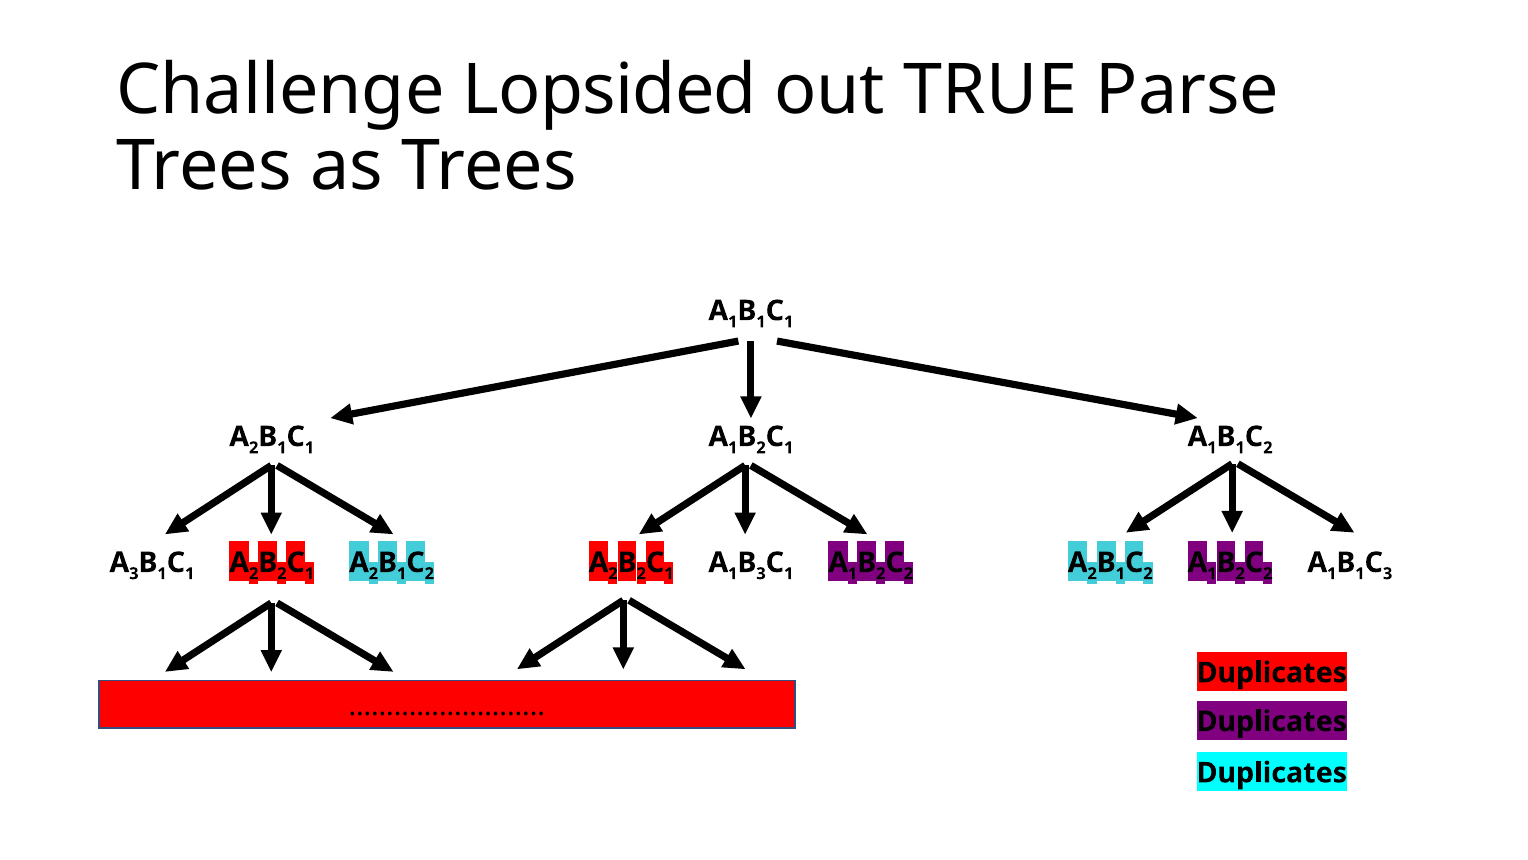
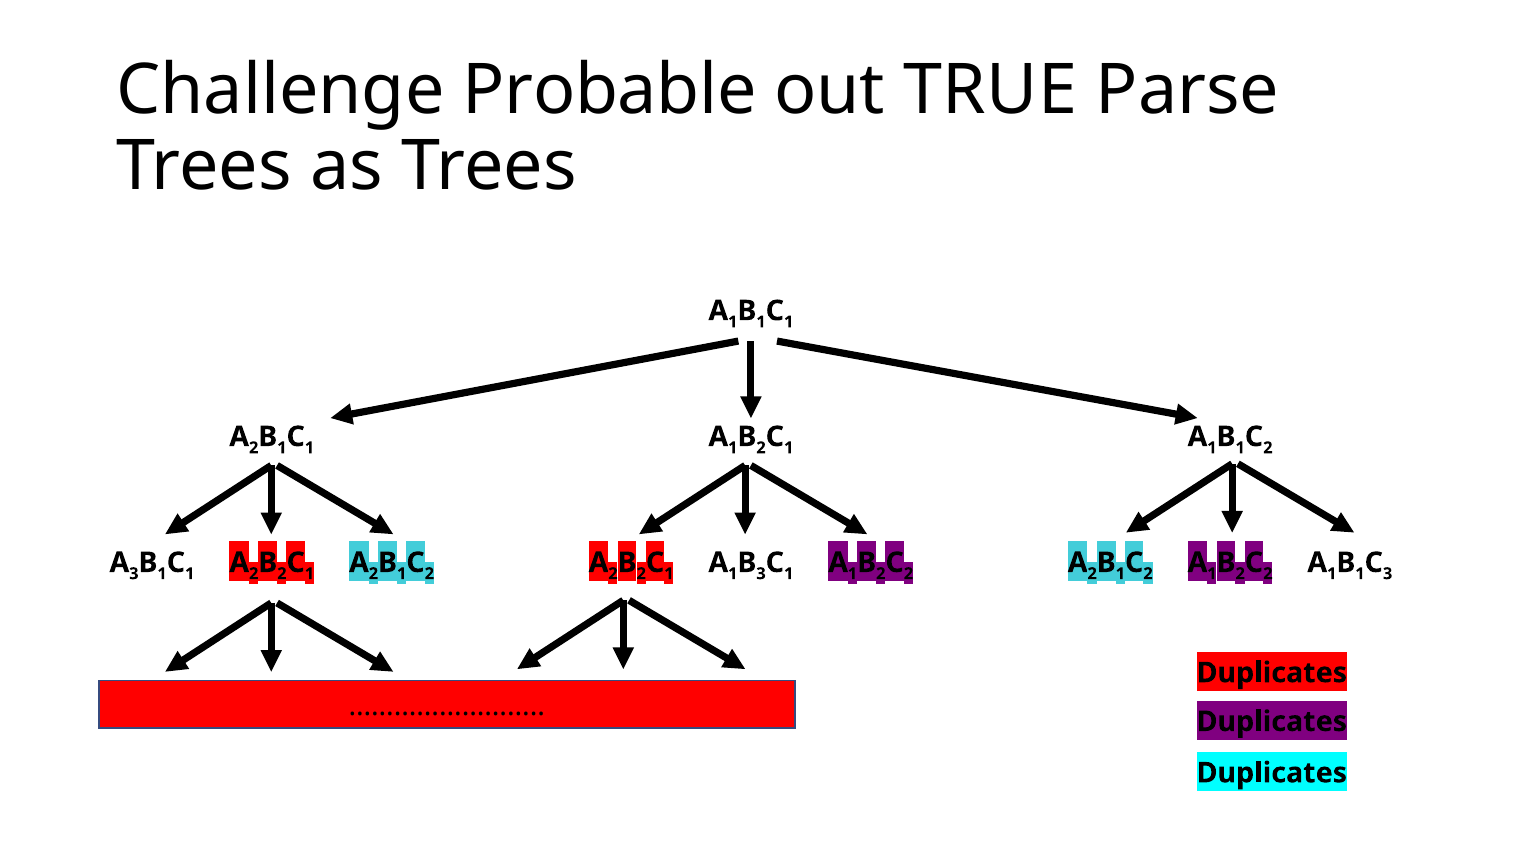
Lopsided: Lopsided -> Probable (610, 91)
